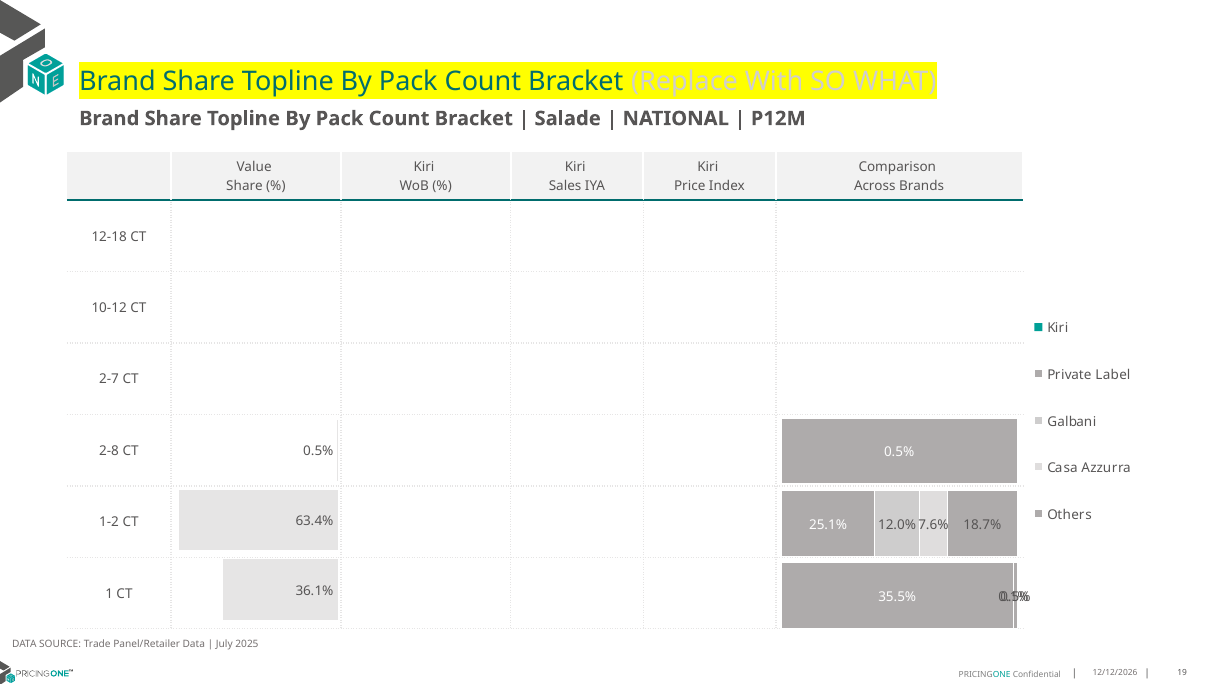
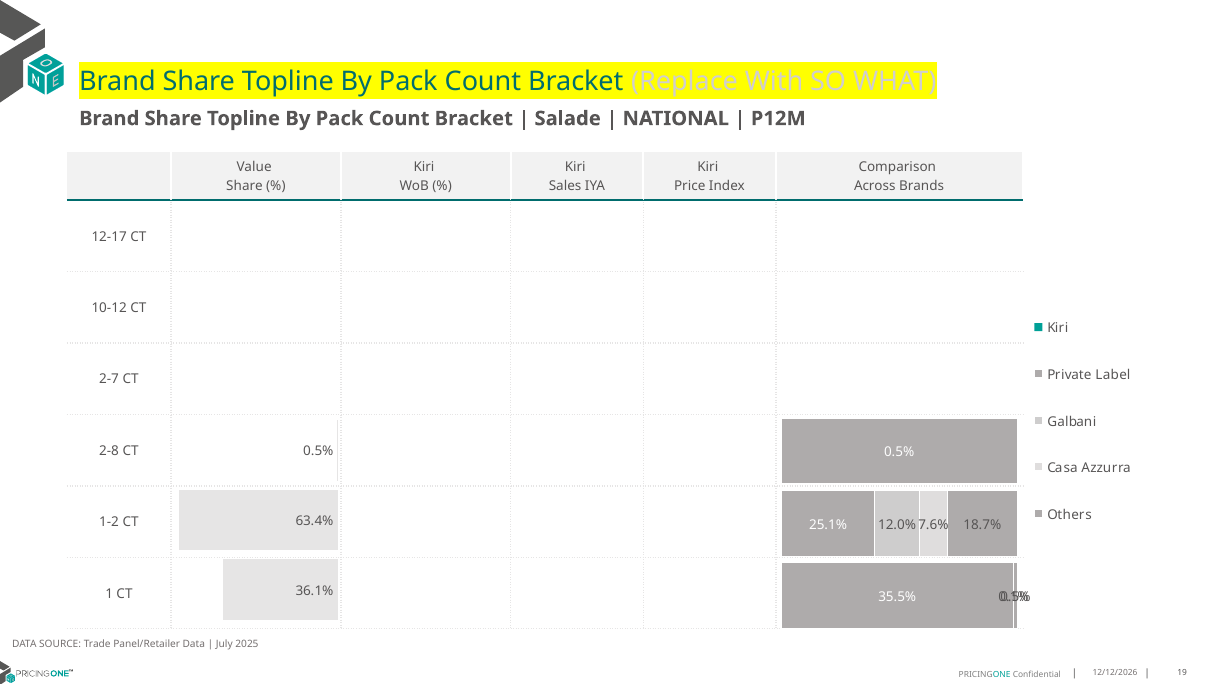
12-18: 12-18 -> 12-17 (109, 237)
